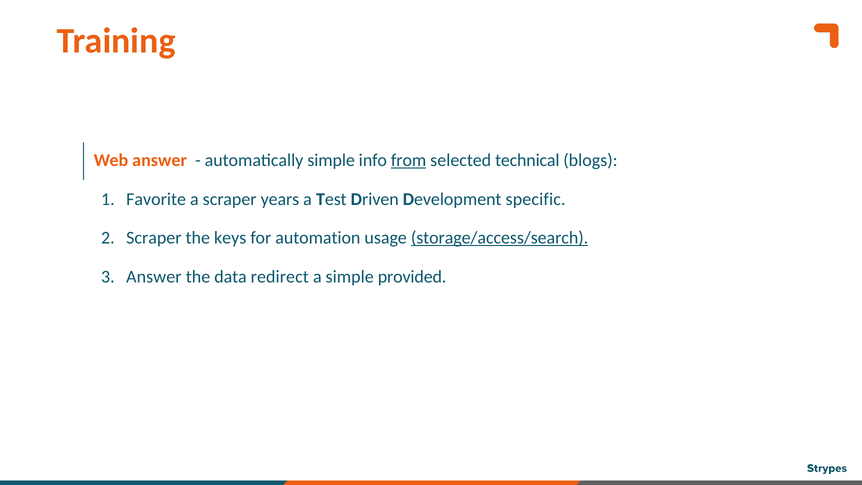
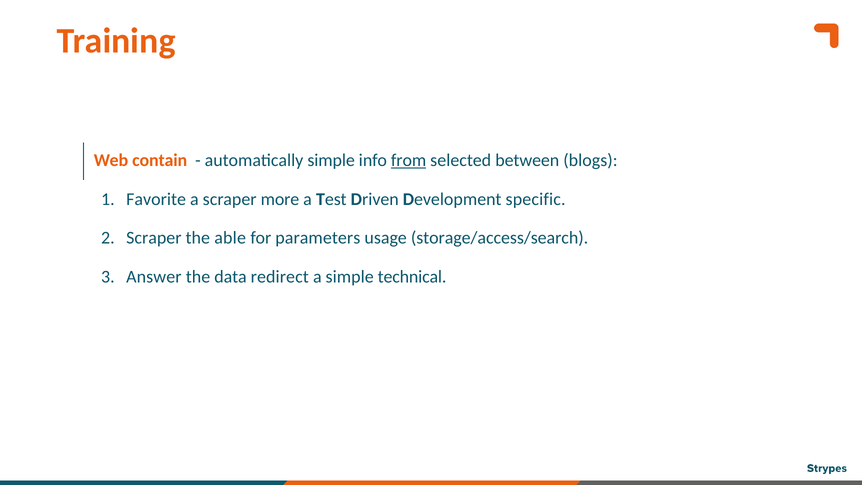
Web answer: answer -> contain (160, 160)
technical: technical -> between (527, 160)
years: years -> more (280, 199)
keys: keys -> able (230, 238)
automation: automation -> parameters (318, 238)
storage/access/search underline: present -> none (500, 238)
provided: provided -> technical (412, 277)
